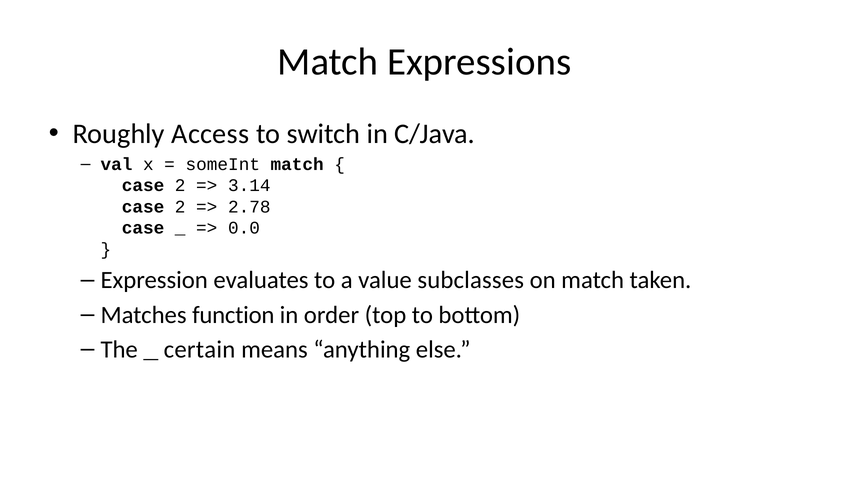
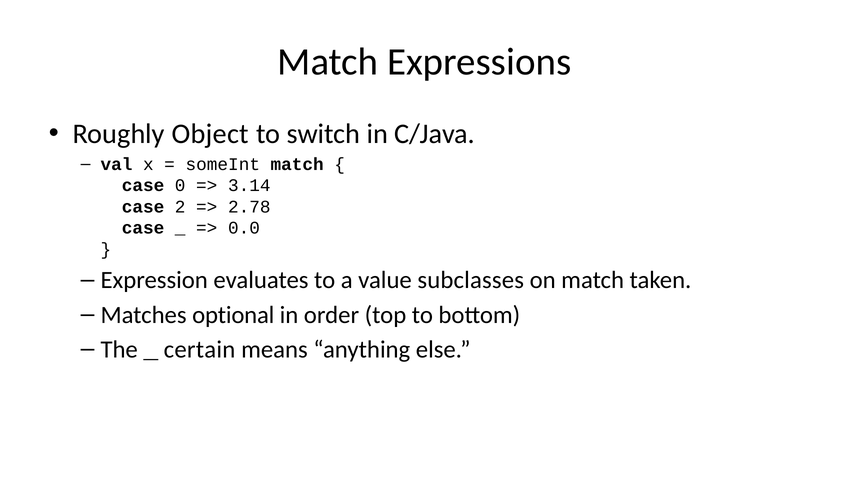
Access: Access -> Object (210, 134)
2: 2 -> 0 (180, 185)
function: function -> optional (233, 315)
